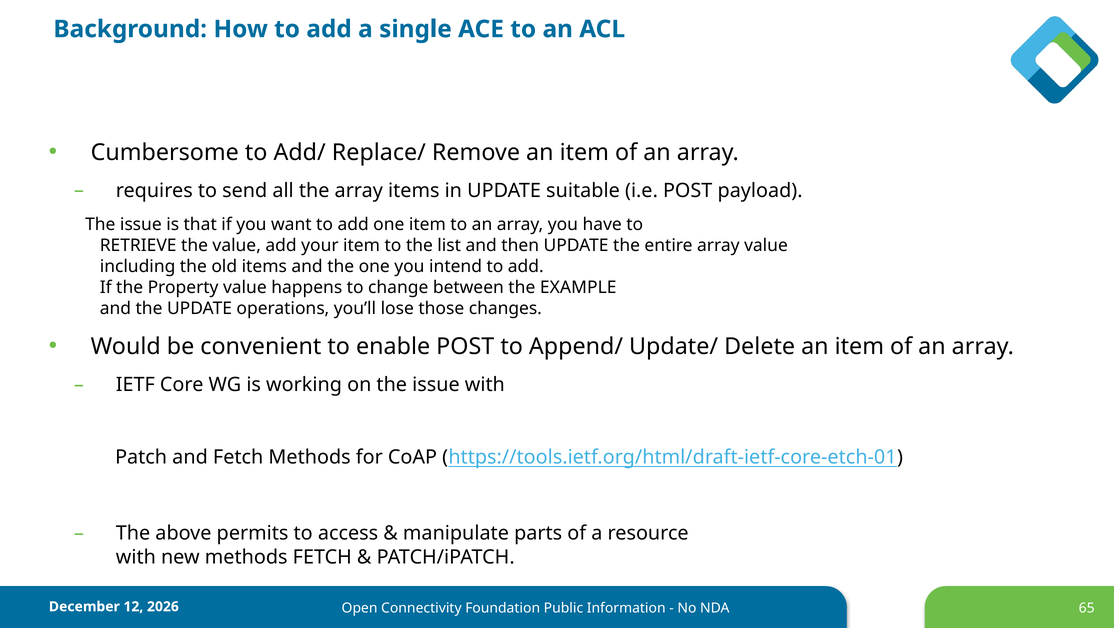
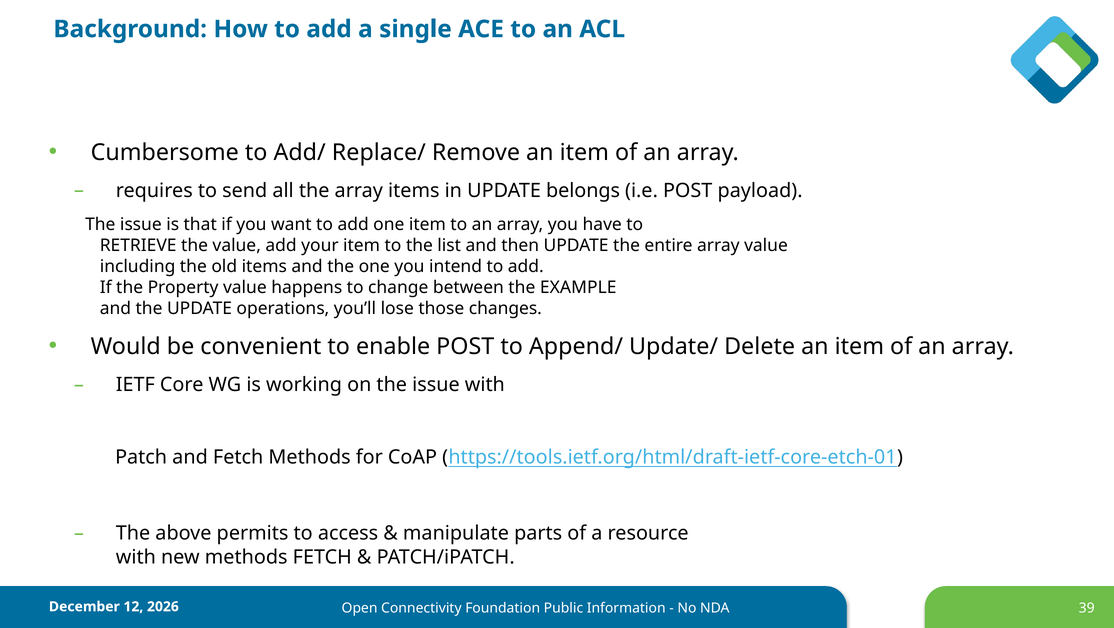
suitable: suitable -> belongs (583, 191)
65: 65 -> 39 (1087, 608)
